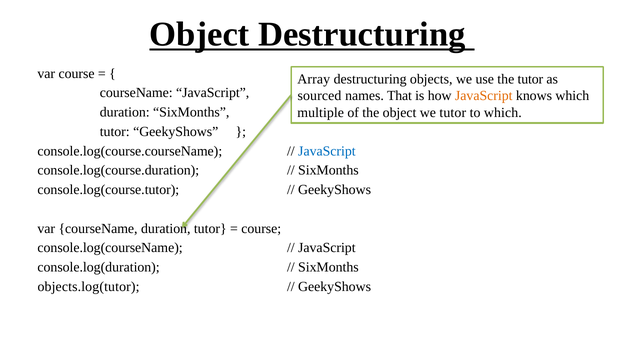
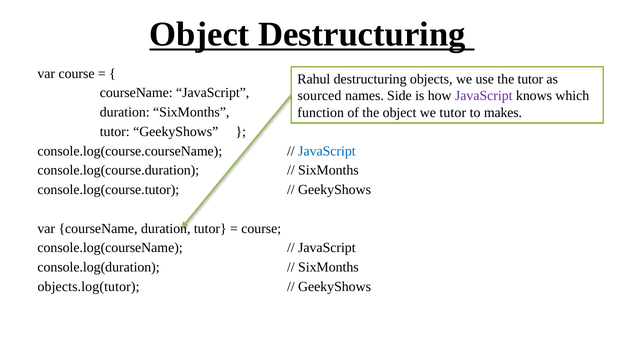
Array: Array -> Rahul (314, 79)
That: That -> Side (399, 96)
JavaScript colour: orange -> purple (484, 96)
multiple: multiple -> function (321, 112)
to which: which -> makes (503, 112)
